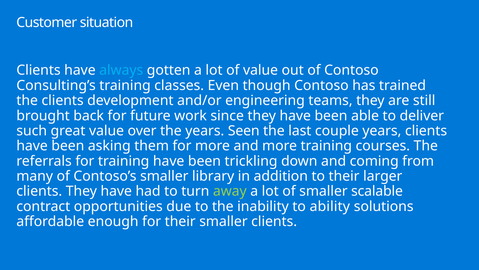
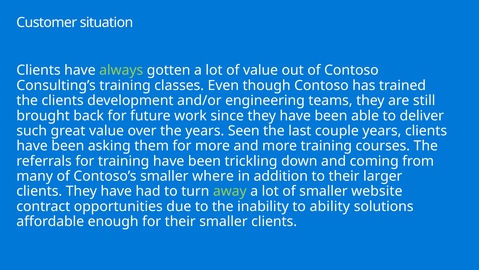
always colour: light blue -> light green (121, 70)
library: library -> where (213, 176)
scalable: scalable -> website (377, 191)
